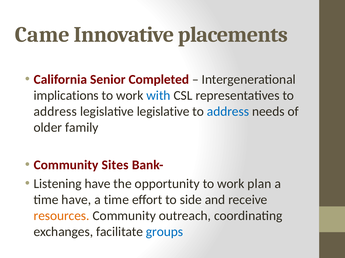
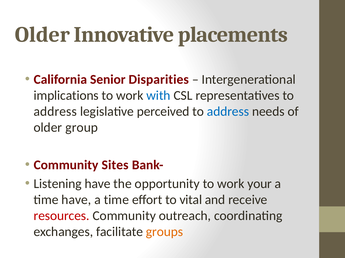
Came: Came -> Older (42, 35)
Completed: Completed -> Disparities (159, 80)
legislative legislative: legislative -> perceived (163, 112)
family: family -> group (82, 128)
plan: plan -> your (260, 184)
side: side -> vital (191, 200)
resources colour: orange -> red (62, 216)
groups colour: blue -> orange (165, 232)
